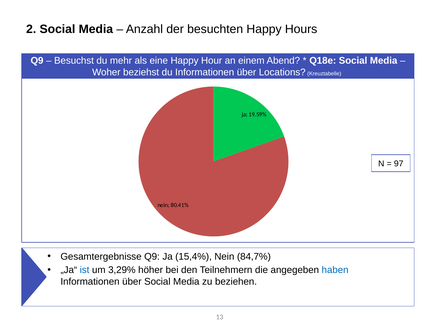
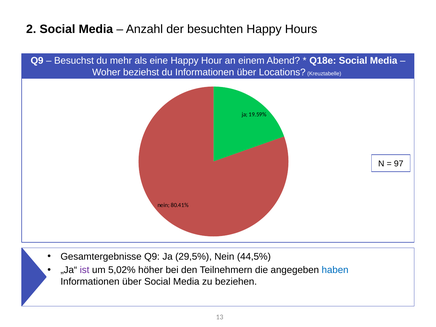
15,4%: 15,4% -> 29,5% (194, 256)
84,7%: 84,7% -> 44,5% (254, 256)
ist colour: blue -> purple (85, 270)
3,29%: 3,29% -> 5,02% (122, 270)
